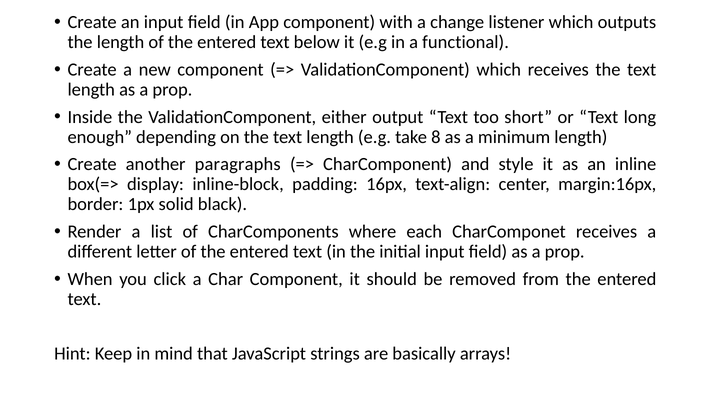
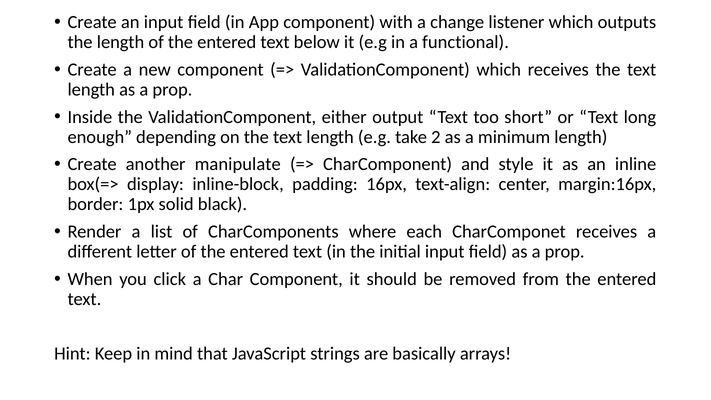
8: 8 -> 2 (436, 137)
paragraphs: paragraphs -> manipulate (238, 164)
